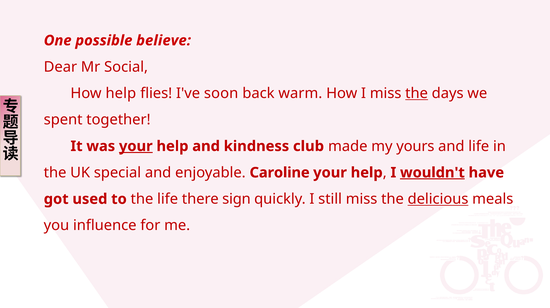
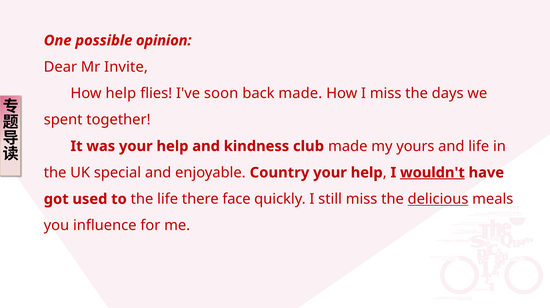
believe: believe -> opinion (164, 41)
Social: Social -> Invite (126, 67)
back warm: warm -> made (300, 93)
the underline: present -> none (417, 93)
your underline: present -> none (136, 146)
Caroline: Caroline -> Country (279, 173)
sign: sign -> face (236, 199)
